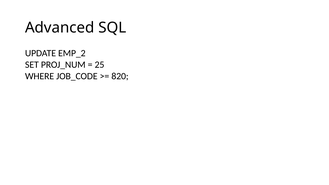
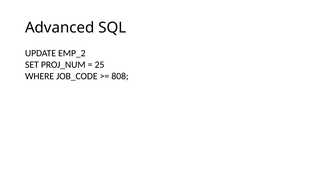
820: 820 -> 808 (120, 76)
